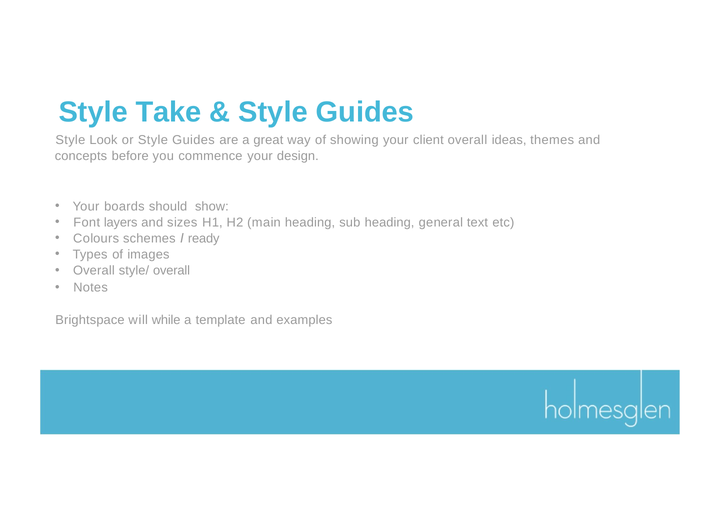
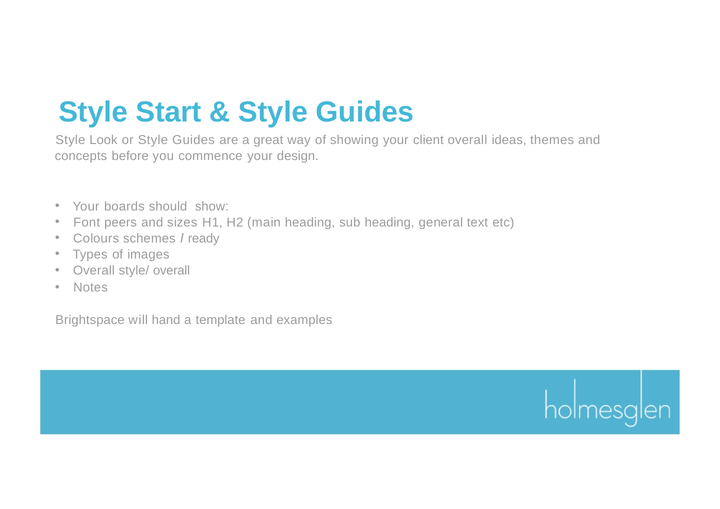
Take: Take -> Start (169, 112)
layers: layers -> peers (121, 222)
while: while -> hand (166, 320)
